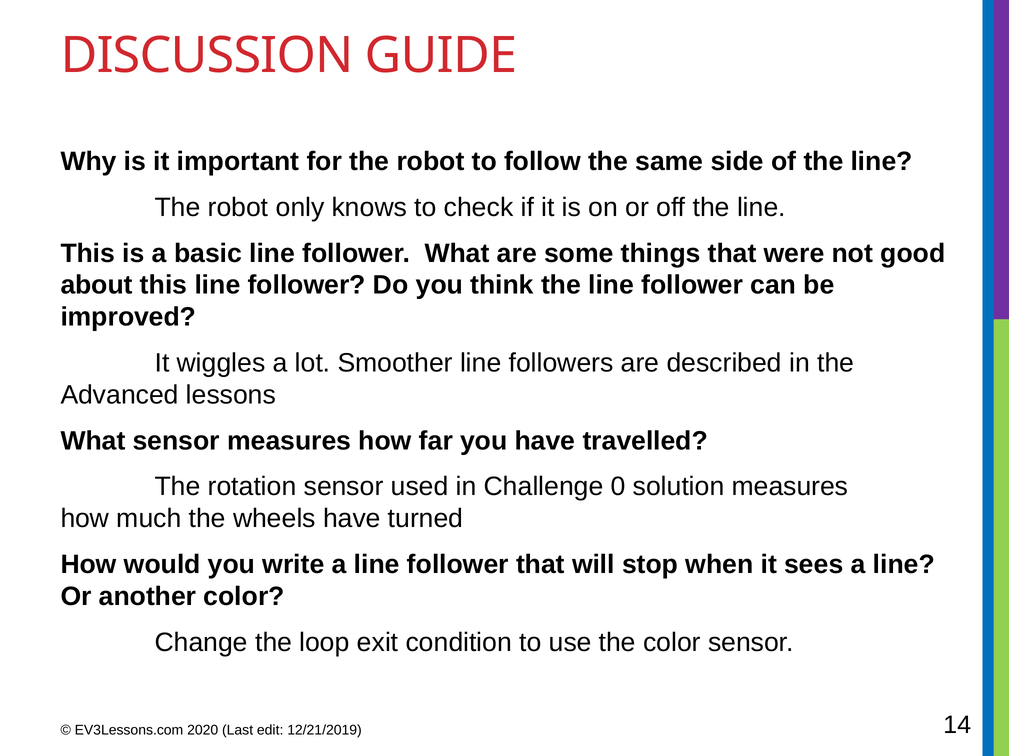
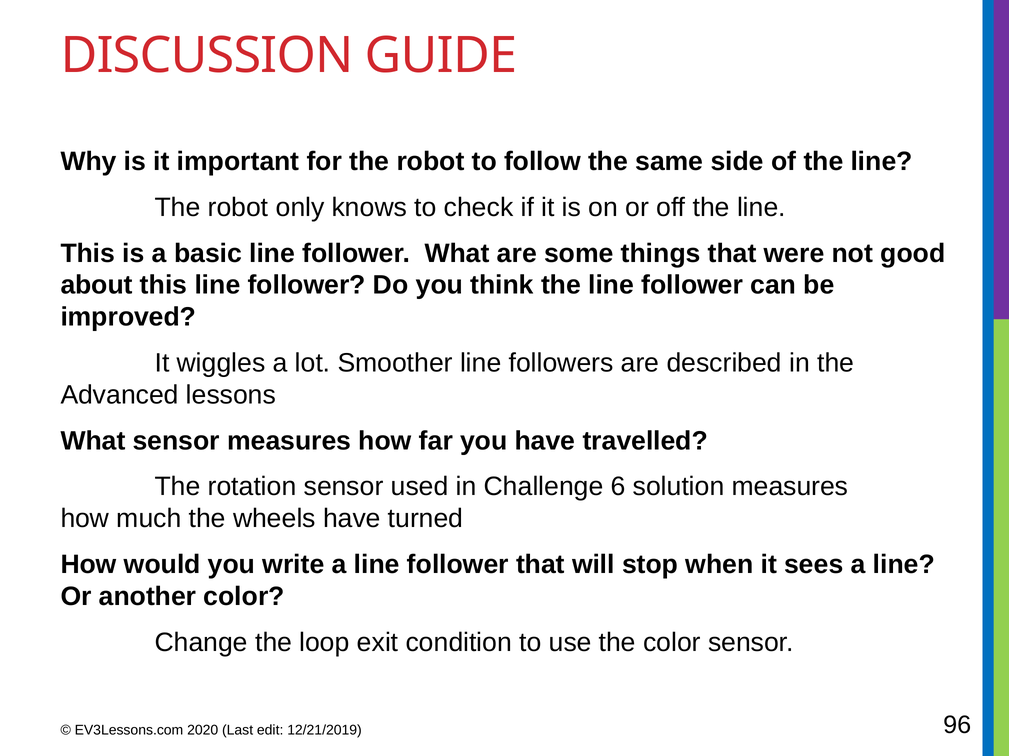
0: 0 -> 6 (618, 487)
14: 14 -> 96 (957, 725)
